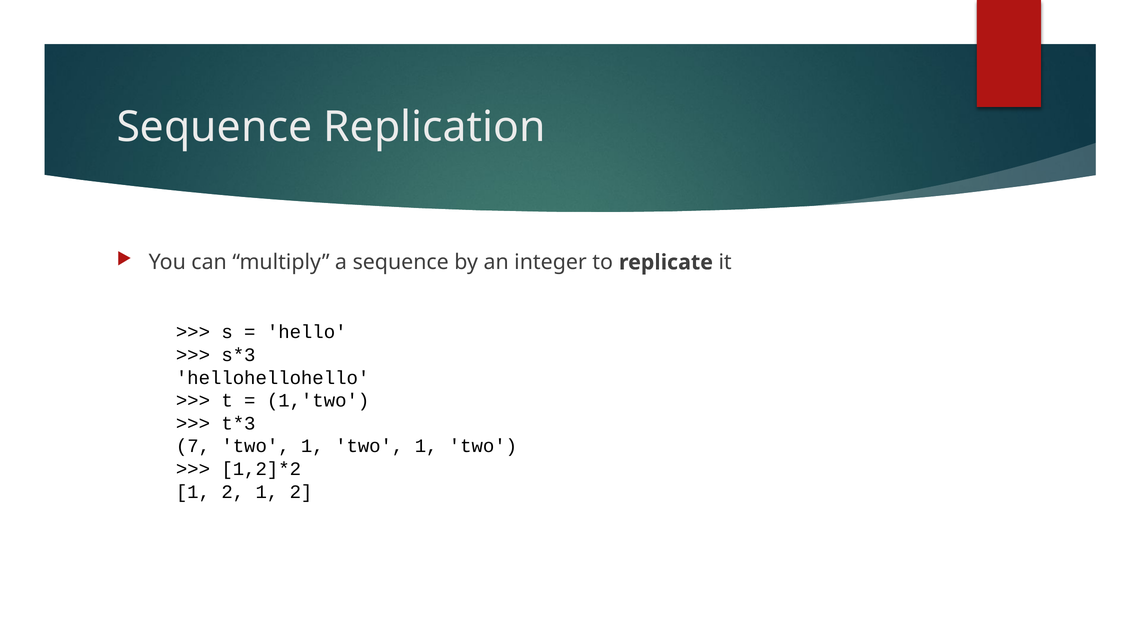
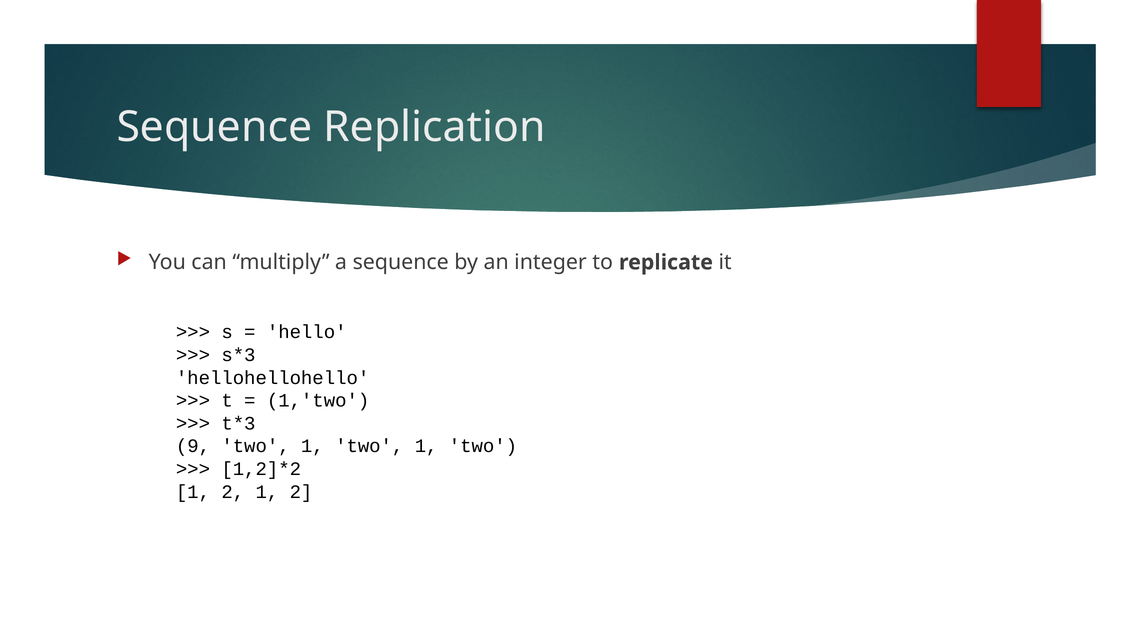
7: 7 -> 9 (193, 446)
